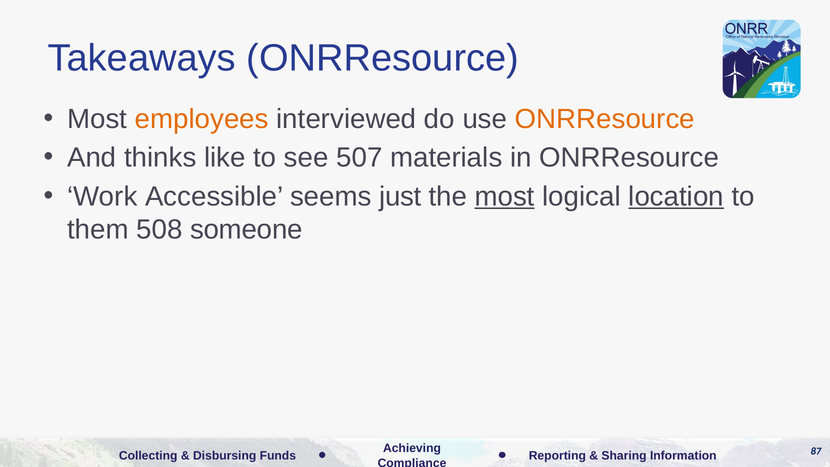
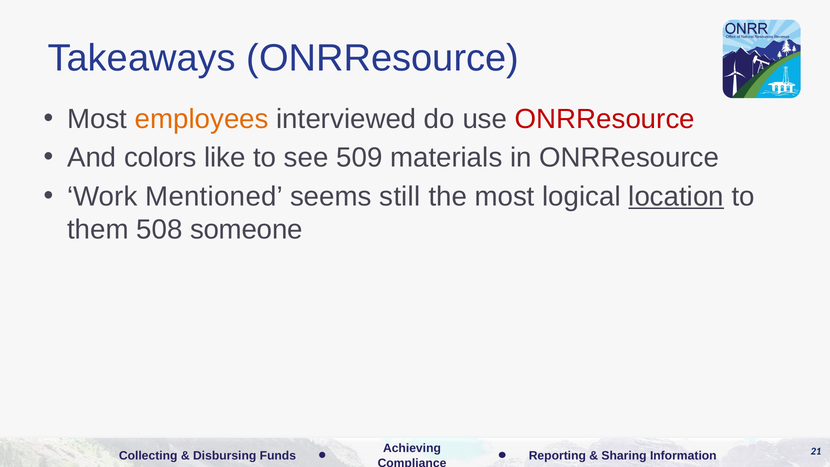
ONRResource colour: orange -> red (605, 119)
thinks: thinks -> colors (160, 158)
507: 507 -> 509 (359, 158)
Accessible: Accessible -> Mentioned (214, 196)
just: just -> still (400, 196)
most underline: present -> none (505, 196)
87: 87 -> 21 (816, 451)
